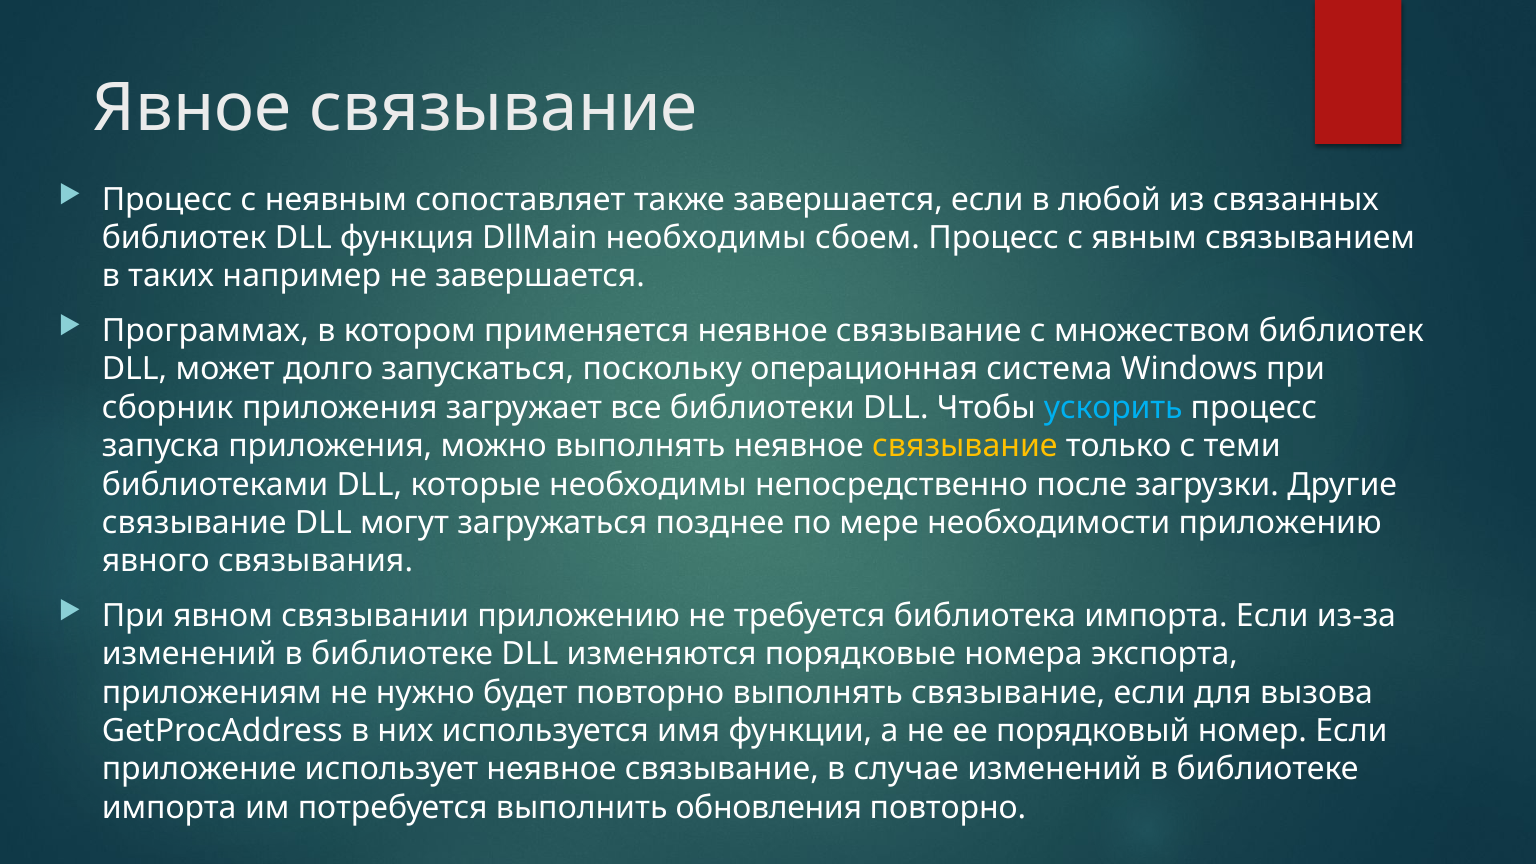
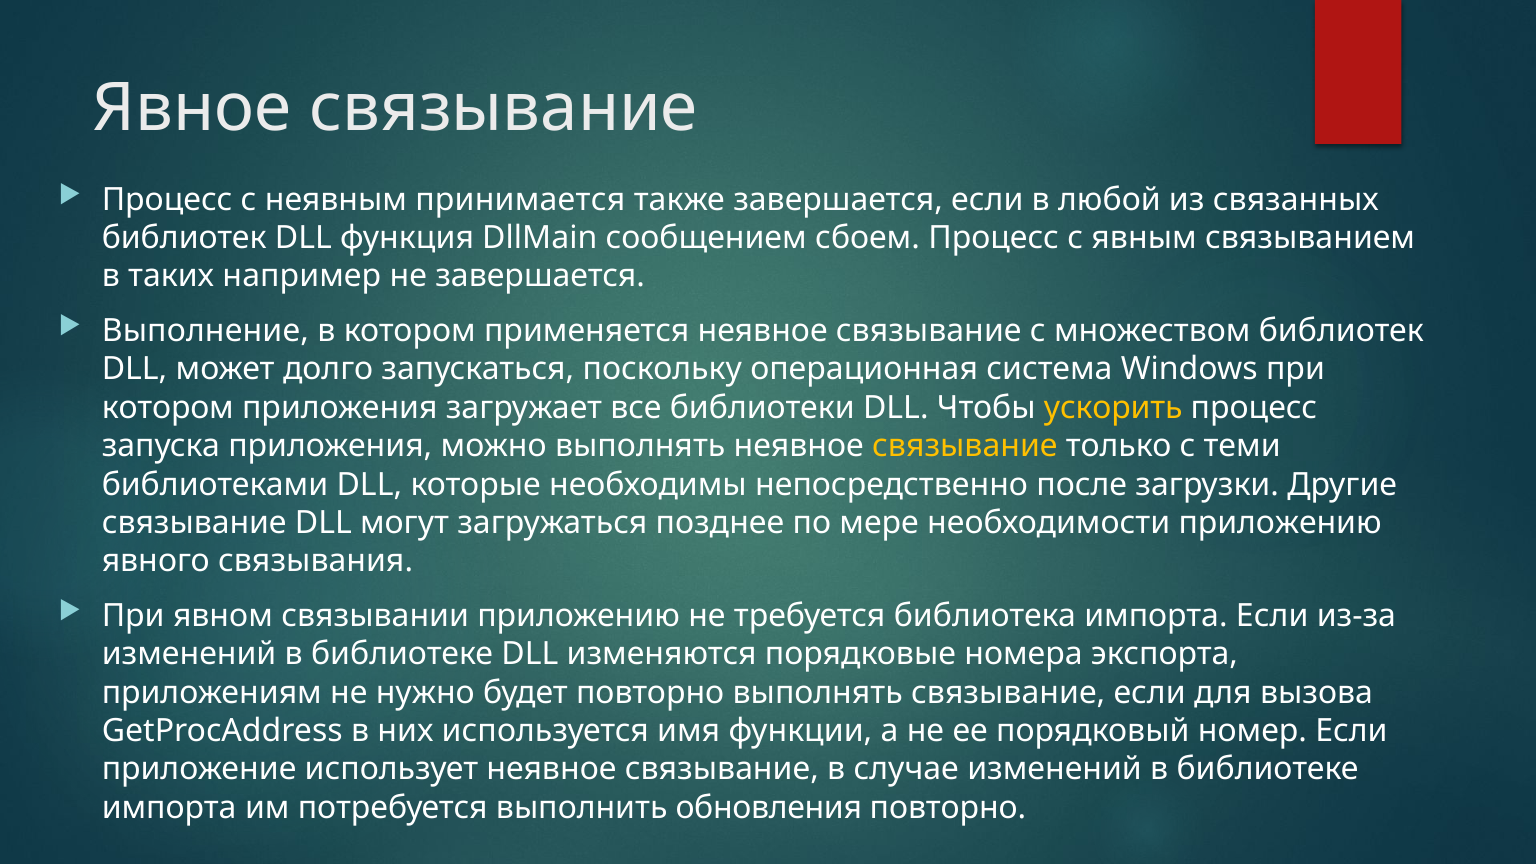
сопоставляет: сопоставляет -> принимается (520, 200)
DllMain необходимы: необходимы -> сообщением (706, 238)
Программах: Программах -> Выполнение (205, 331)
сборник: сборник -> котором (168, 408)
ускорить colour: light blue -> yellow (1113, 408)
